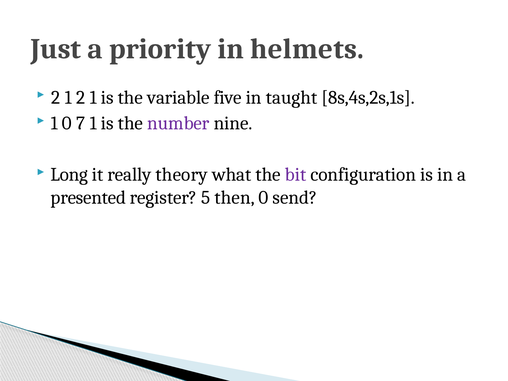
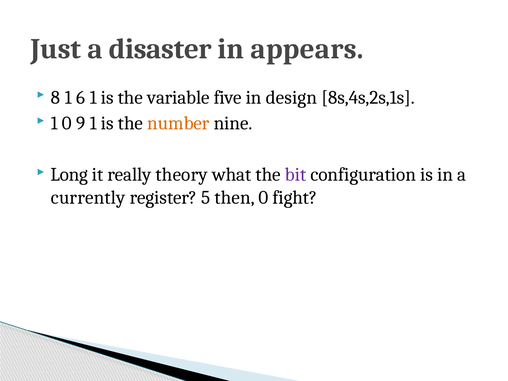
priority: priority -> disaster (160, 49)
helmets: helmets -> appears (307, 49)
2: 2 -> 8 (56, 98)
1 2: 2 -> 6 (81, 98)
taught: taught -> design (291, 98)
7: 7 -> 9 (81, 123)
number colour: purple -> orange (178, 123)
presented: presented -> currently (88, 198)
send: send -> fight (295, 198)
